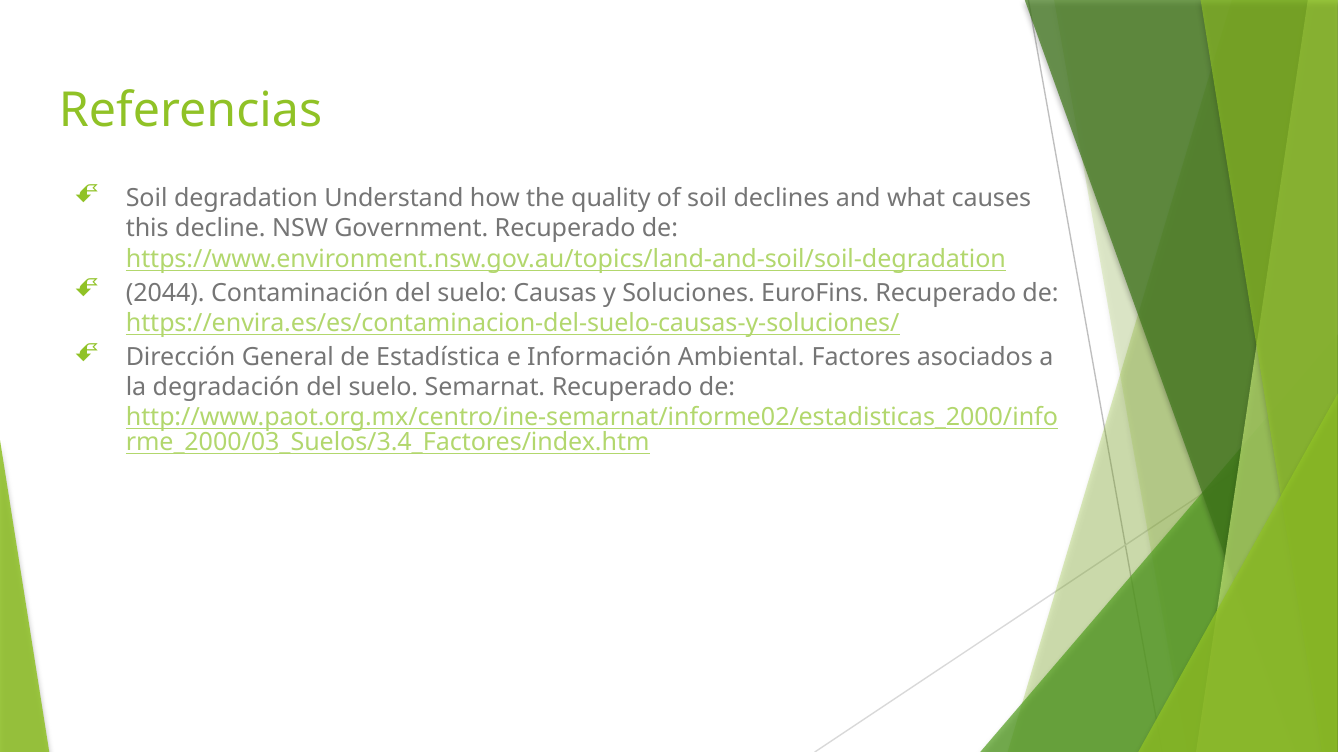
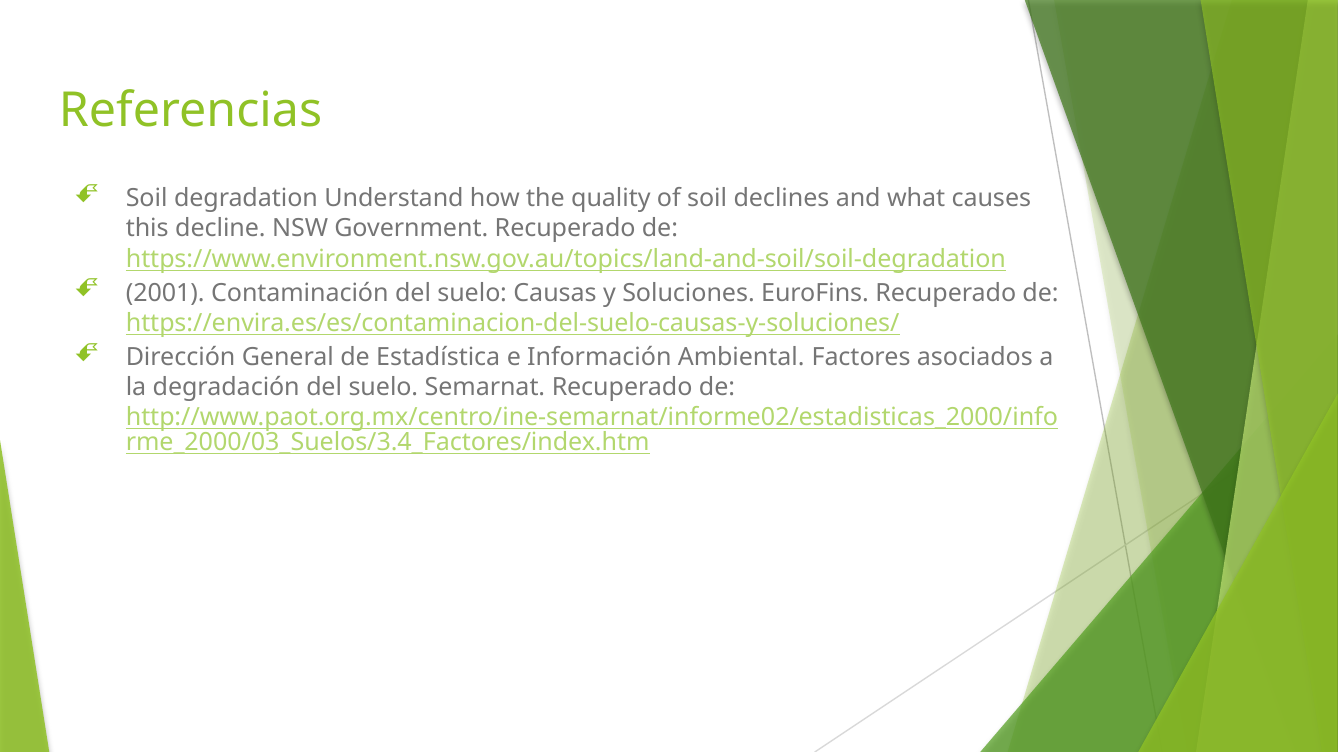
2044: 2044 -> 2001 (165, 293)
